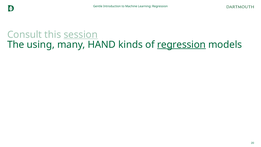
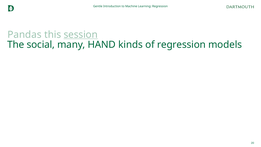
Consult: Consult -> Pandas (24, 35)
using: using -> social (41, 45)
regression underline: present -> none (181, 45)
